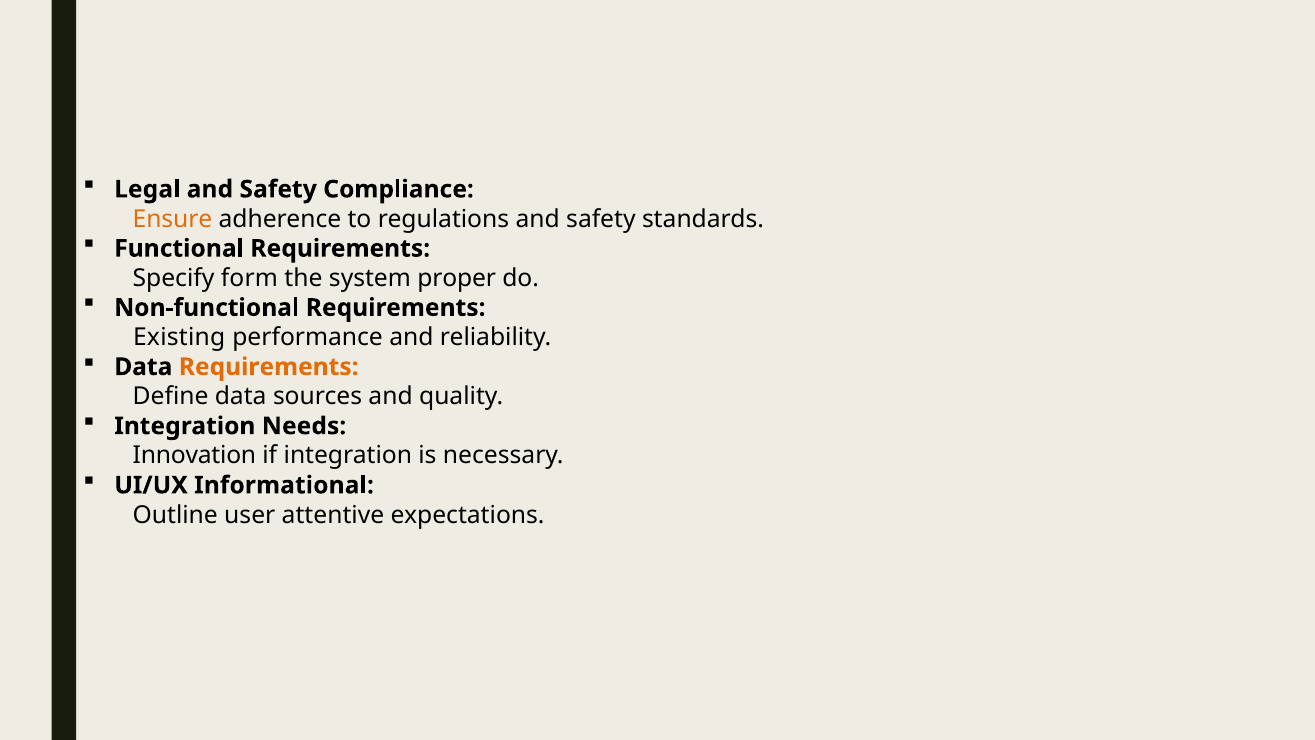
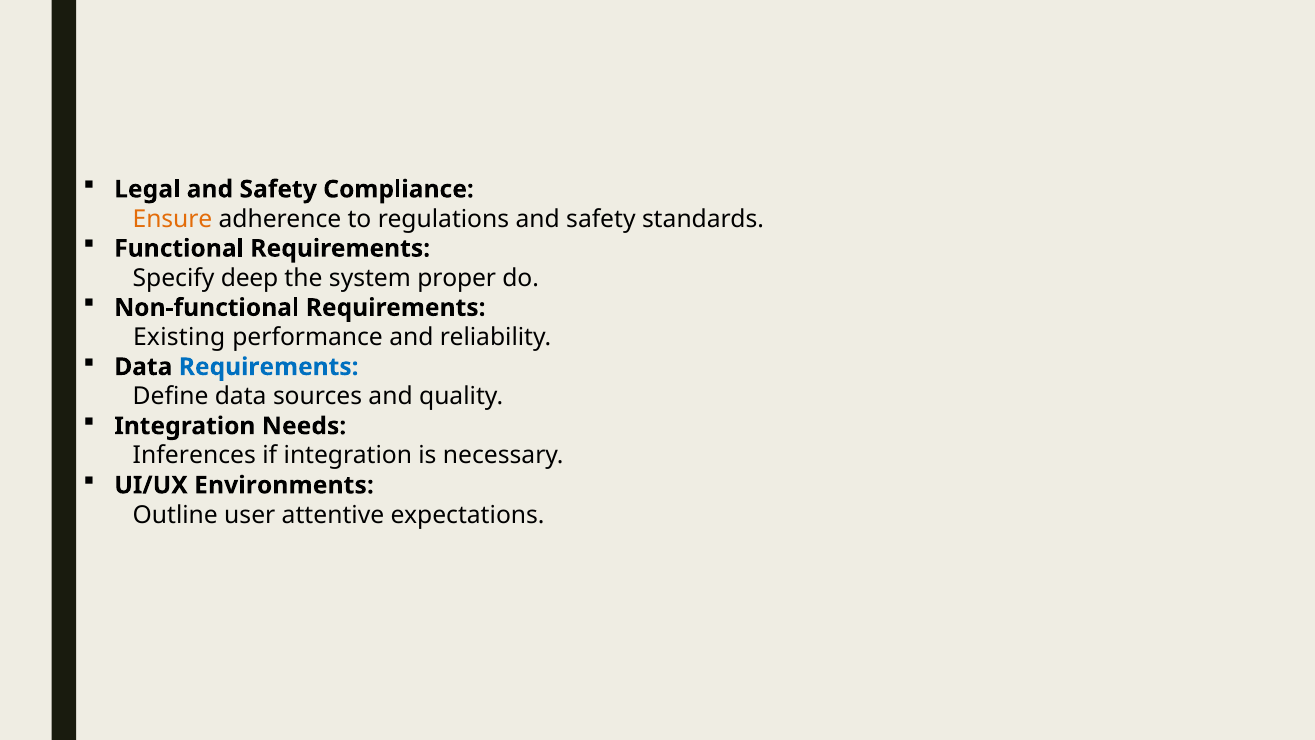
form: form -> deep (250, 278)
Requirements colour: orange -> blue (269, 367)
Innovation: Innovation -> Inferences (194, 456)
Informational: Informational -> Environments (284, 485)
